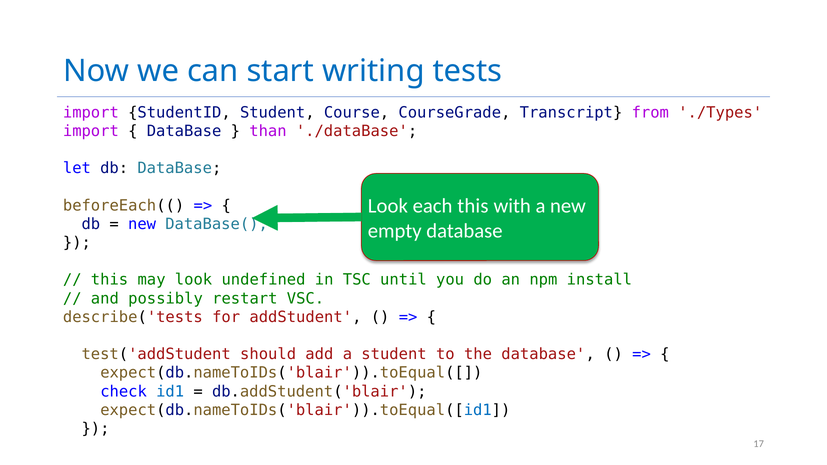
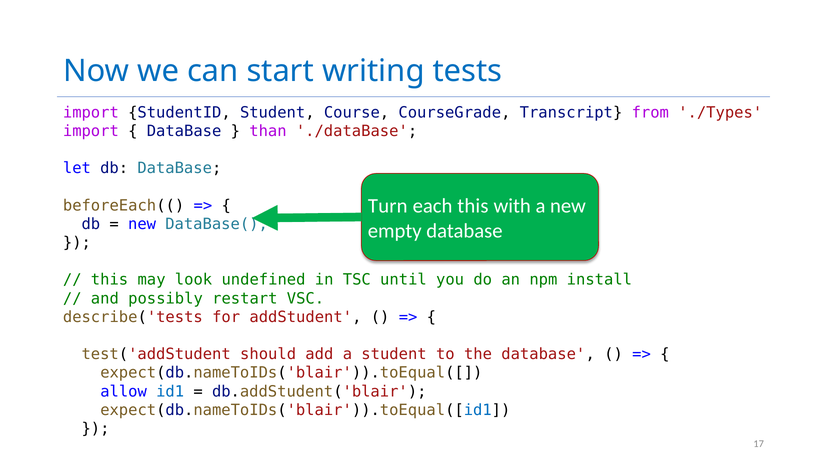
Look: Look -> Turn (388, 206)
check: check -> allow (124, 392)
